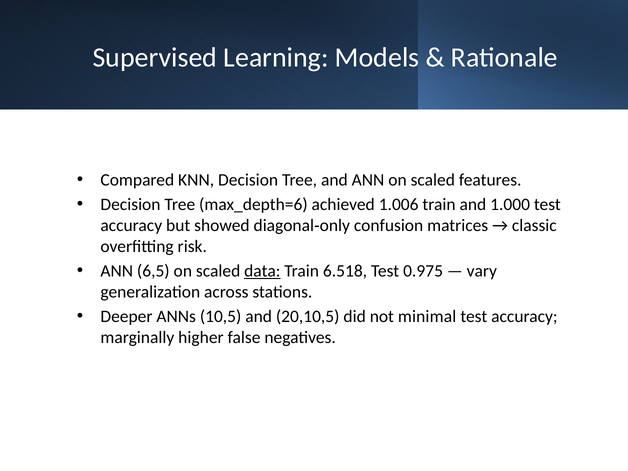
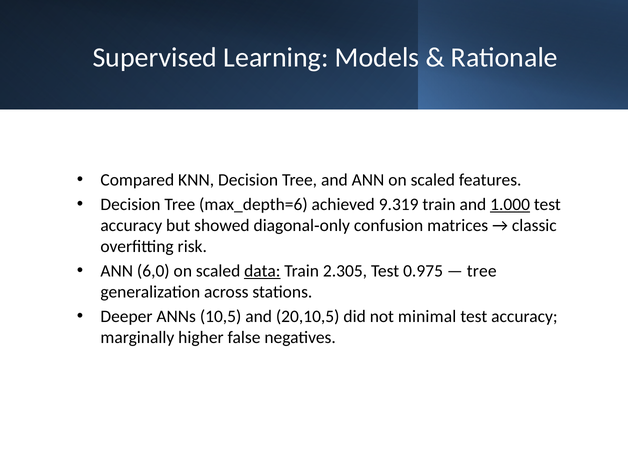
1.006: 1.006 -> 9.319 (399, 204)
1.000 underline: none -> present (510, 204)
6,5: 6,5 -> 6,0 (153, 271)
6.518: 6.518 -> 2.305 (345, 271)
vary: vary -> tree (482, 271)
